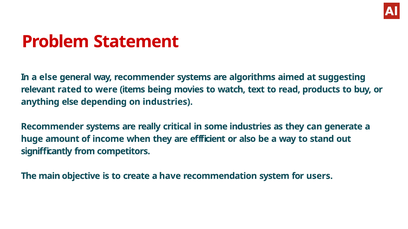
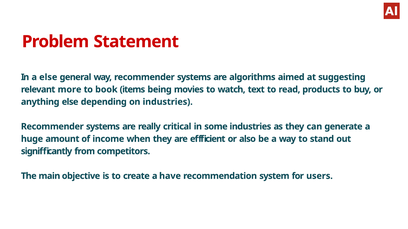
rated: rated -> more (70, 90)
were: were -> book (106, 90)
